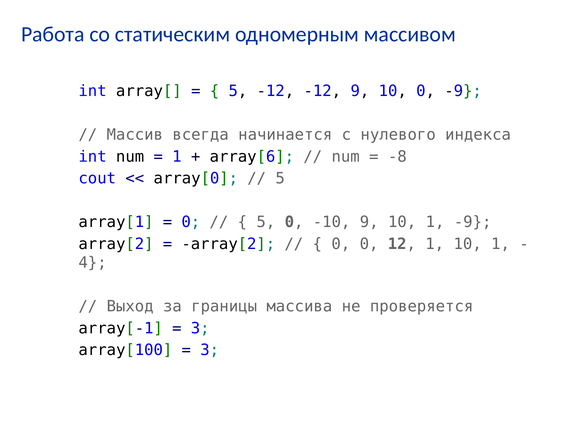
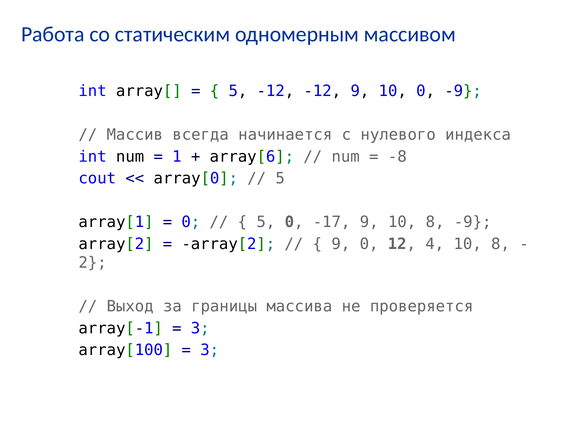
-10: -10 -> -17 (332, 222)
9 10 1: 1 -> 8 (435, 222)
0: 0 -> 9 (341, 244)
12 1: 1 -> 4 (435, 244)
1: 1 -> 8 (501, 244)
4: 4 -> 2 (93, 263)
